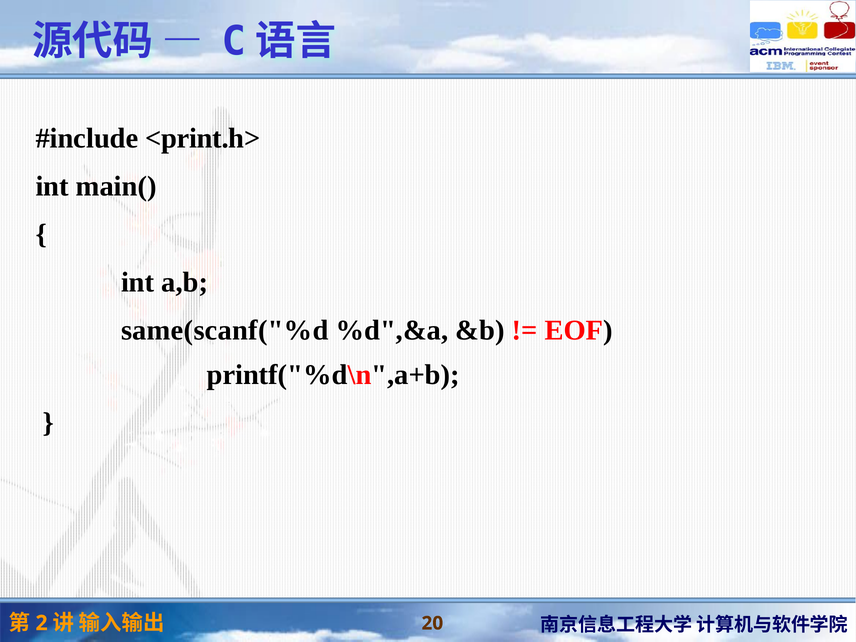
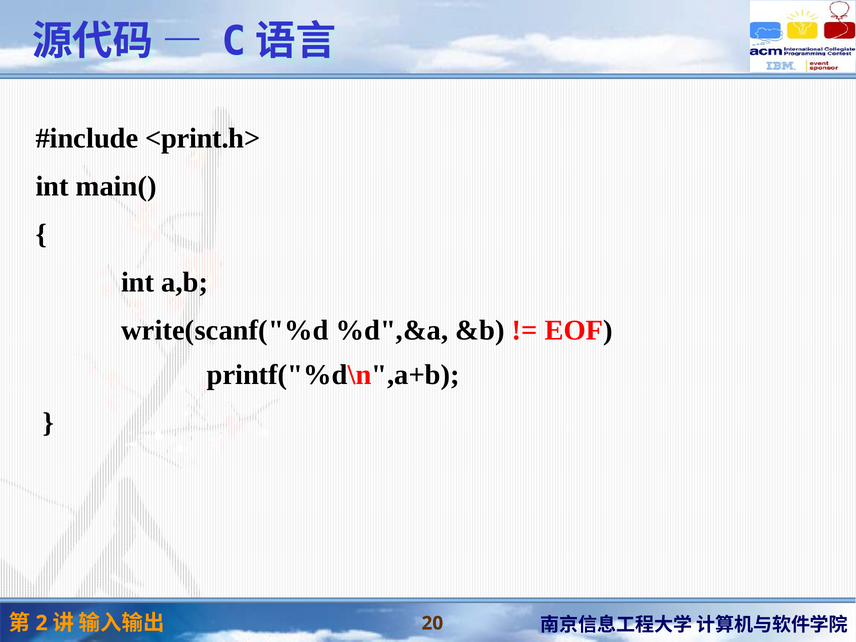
same(scanf("%d: same(scanf("%d -> write(scanf("%d (225, 330)
